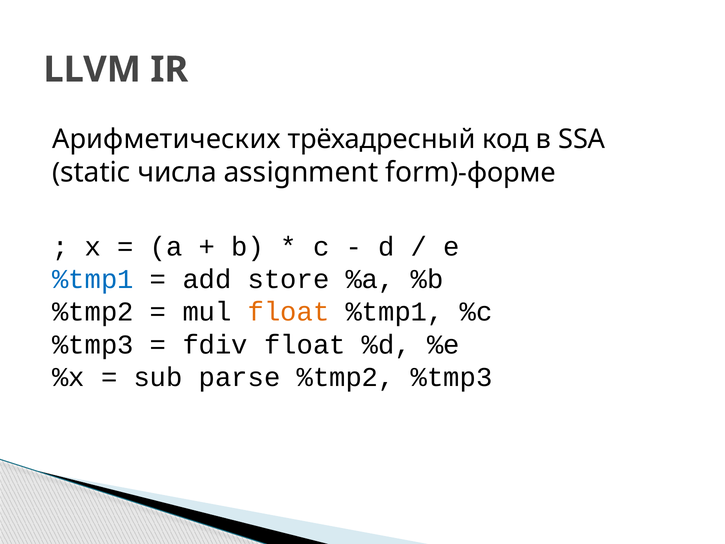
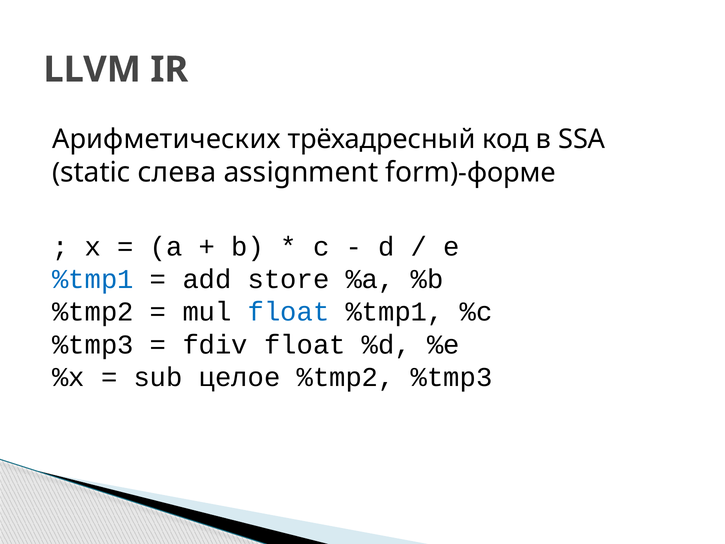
числа: числа -> слева (177, 173)
float colour: orange -> blue (289, 312)
parse: parse -> целое (240, 377)
